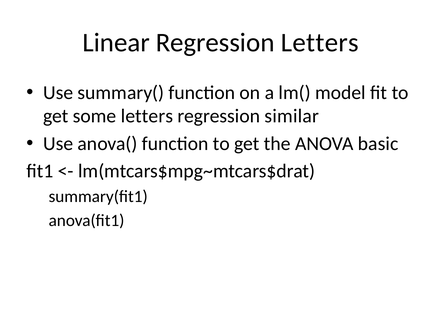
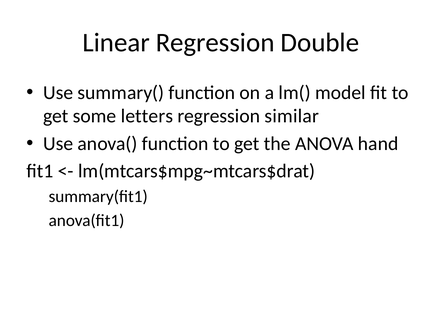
Regression Letters: Letters -> Double (320, 43)
basic: basic -> hand (378, 144)
